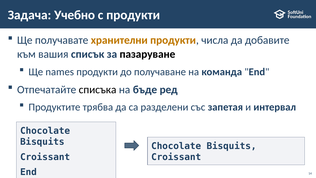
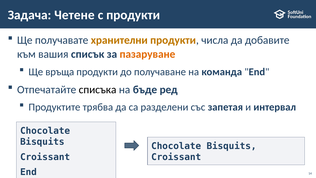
Учебно: Учебно -> Четене (74, 15)
пазаруване colour: black -> orange (147, 54)
names: names -> връща (60, 72)
